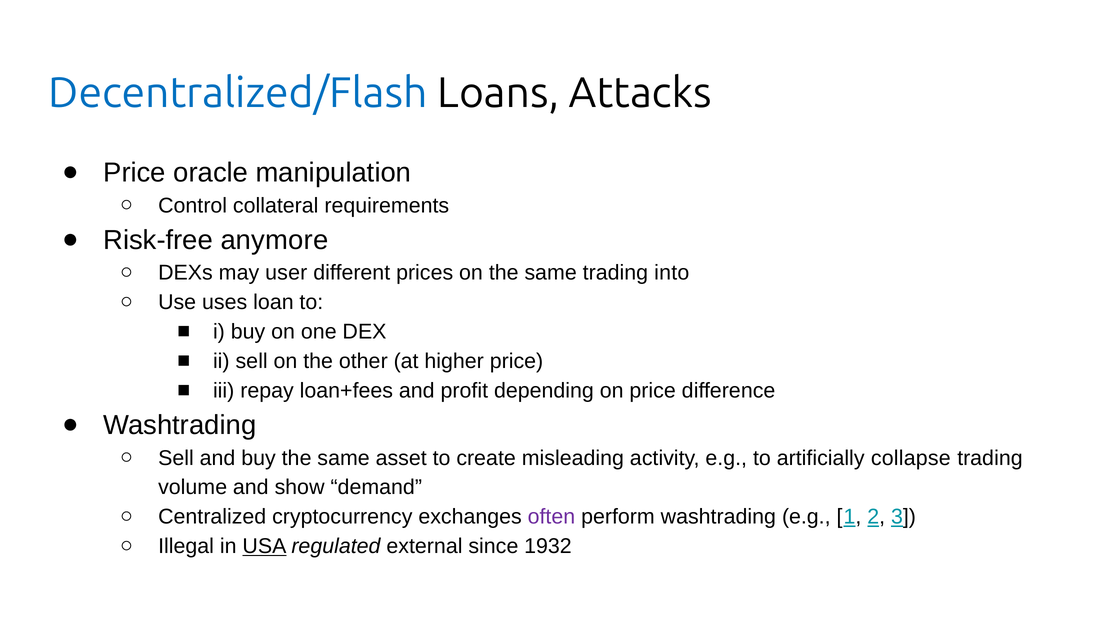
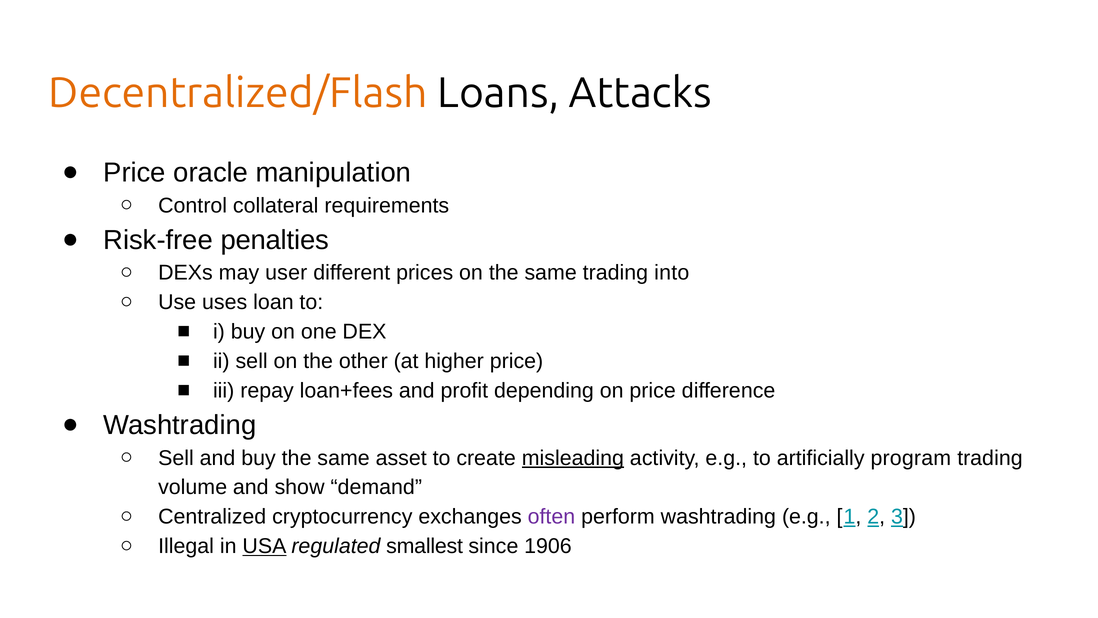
Decentralized/Flash colour: blue -> orange (238, 93)
anymore: anymore -> penalties (275, 240)
misleading underline: none -> present (573, 458)
collapse: collapse -> program (911, 458)
external: external -> smallest (425, 546)
1932: 1932 -> 1906 (548, 546)
